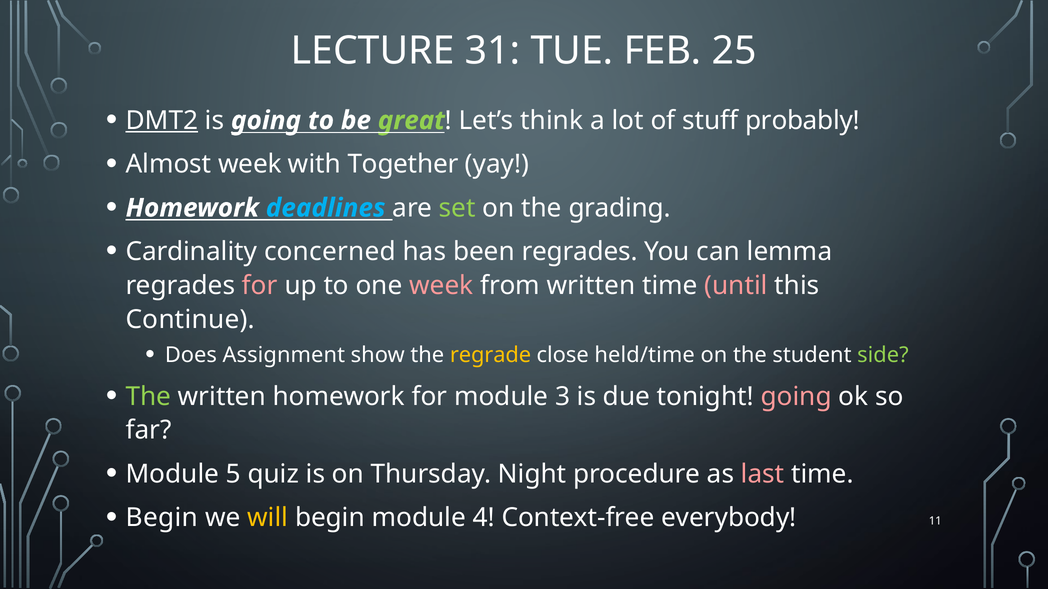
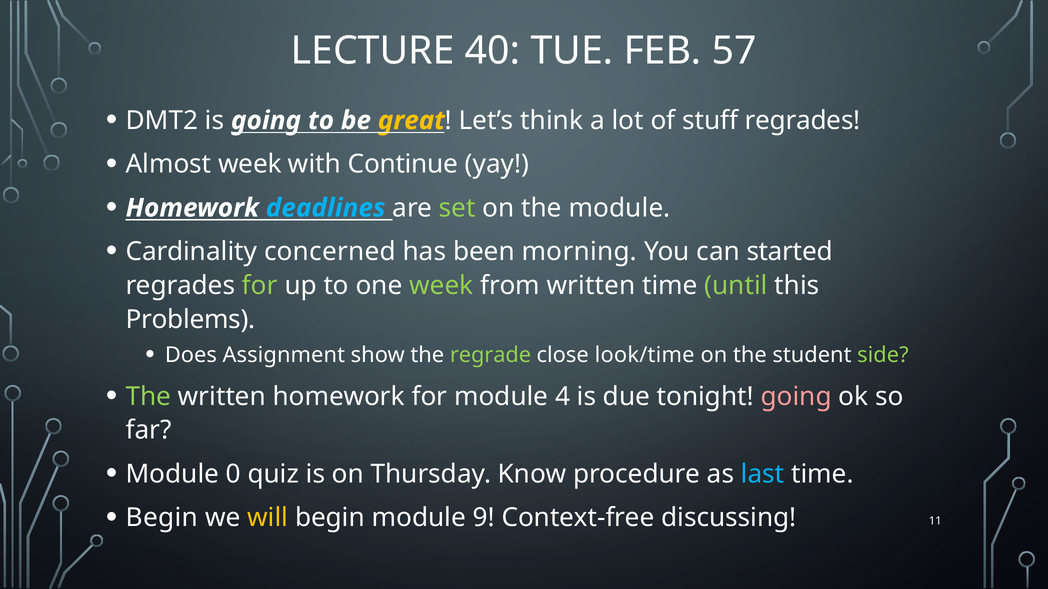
31: 31 -> 40 (493, 51)
25: 25 -> 57 (734, 51)
DMT2 underline: present -> none (162, 121)
great colour: light green -> yellow (411, 121)
stuff probably: probably -> regrades (803, 121)
Together: Together -> Continue (403, 164)
the grading: grading -> module (619, 208)
been regrades: regrades -> morning (579, 252)
lemma: lemma -> started (790, 252)
for colour: pink -> light green (260, 286)
week colour: pink -> light green (441, 286)
until colour: pink -> light green (736, 286)
Continue: Continue -> Problems (190, 320)
regrade colour: yellow -> light green (490, 355)
held/time: held/time -> look/time (645, 355)
3: 3 -> 4 (563, 397)
5: 5 -> 0 (233, 474)
Night: Night -> Know (532, 474)
last colour: pink -> light blue (763, 474)
4: 4 -> 9 (484, 518)
everybody: everybody -> discussing (729, 518)
